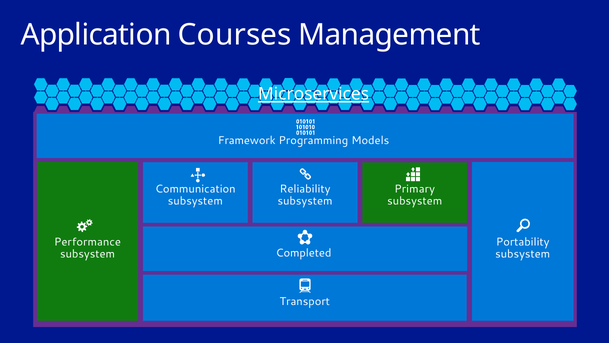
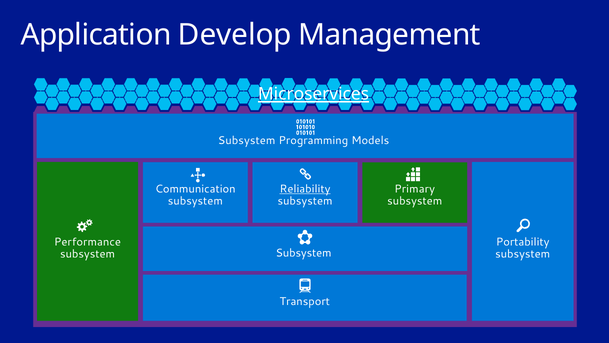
Courses: Courses -> Develop (235, 35)
Framework: Framework -> Subsystem (247, 140)
Reliability underline: none -> present (305, 189)
Completed: Completed -> Subsystem (304, 253)
